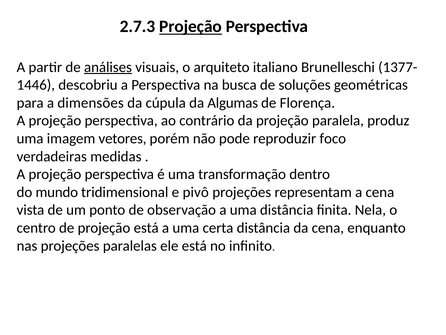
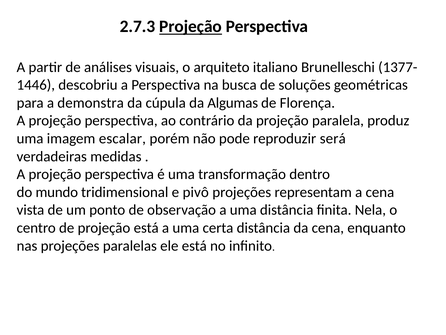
análises underline: present -> none (108, 67)
dimensões: dimensões -> demonstra (91, 103)
vetores: vetores -> escalar (122, 138)
foco: foco -> será (333, 138)
